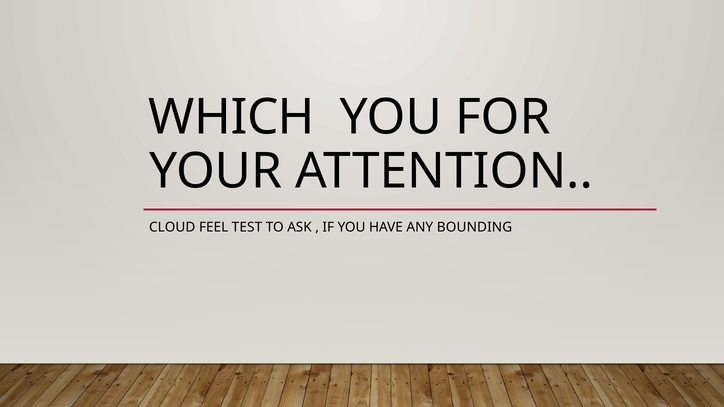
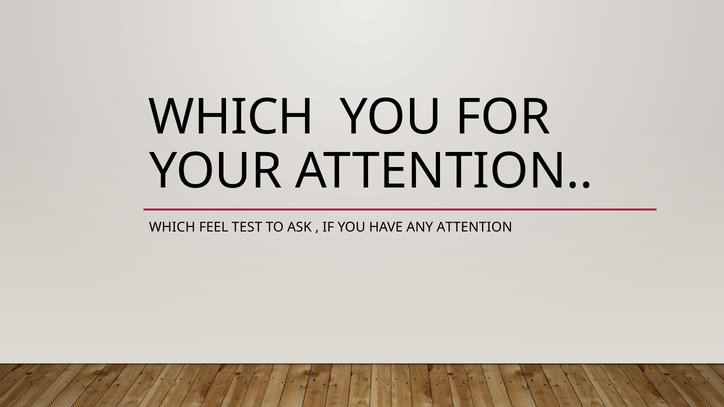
CLOUD: CLOUD -> WHICH (172, 227)
ANY BOUNDING: BOUNDING -> ATTENTION (475, 227)
